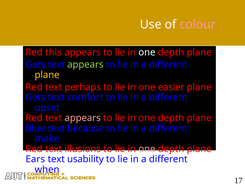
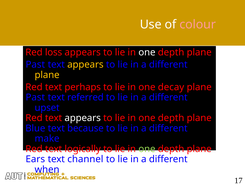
this: this -> loss (54, 52)
Gets: Gets -> Past (35, 64)
appears colour: light green -> yellow (85, 64)
easier: easier -> decay (171, 87)
Gets: Gets -> Past (35, 97)
comfort: comfort -> referred (85, 97)
appears colour: pink -> white (83, 118)
illusions: illusions -> logically (83, 149)
one colour: pink -> light green (147, 149)
usability: usability -> channel (85, 159)
